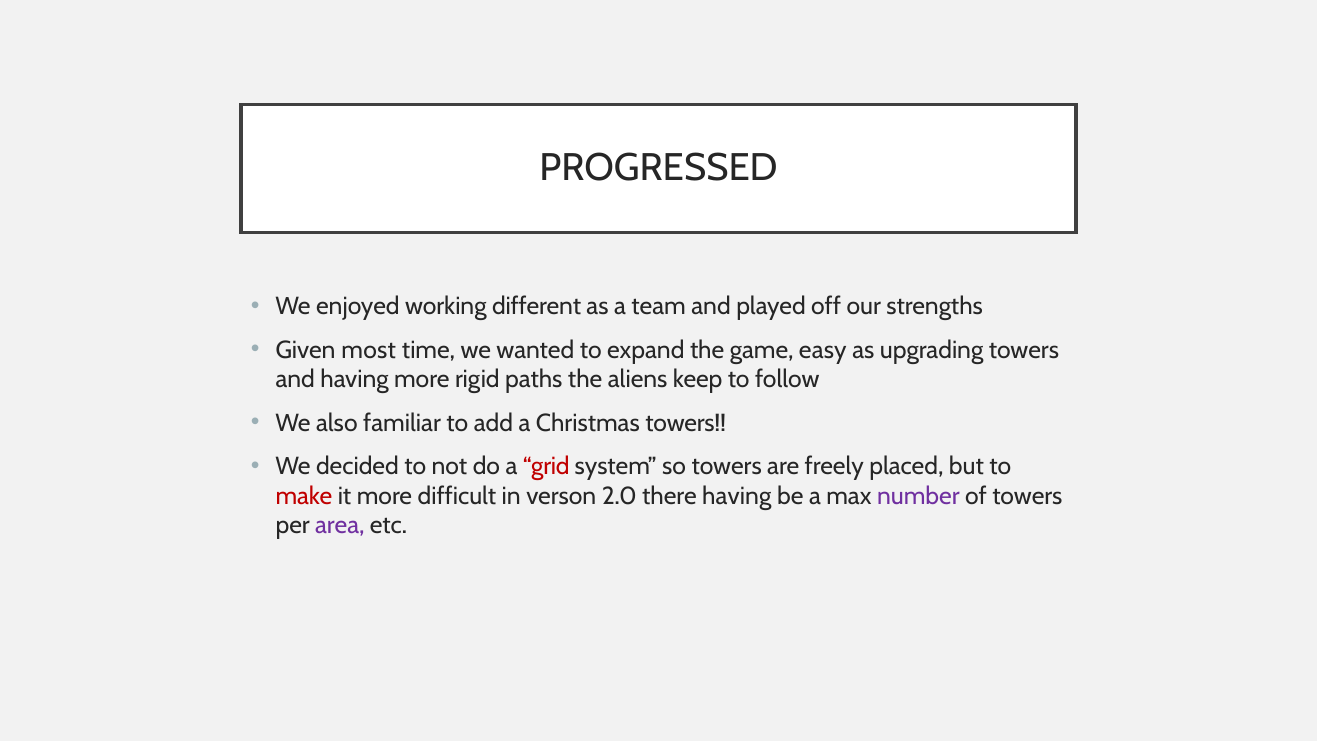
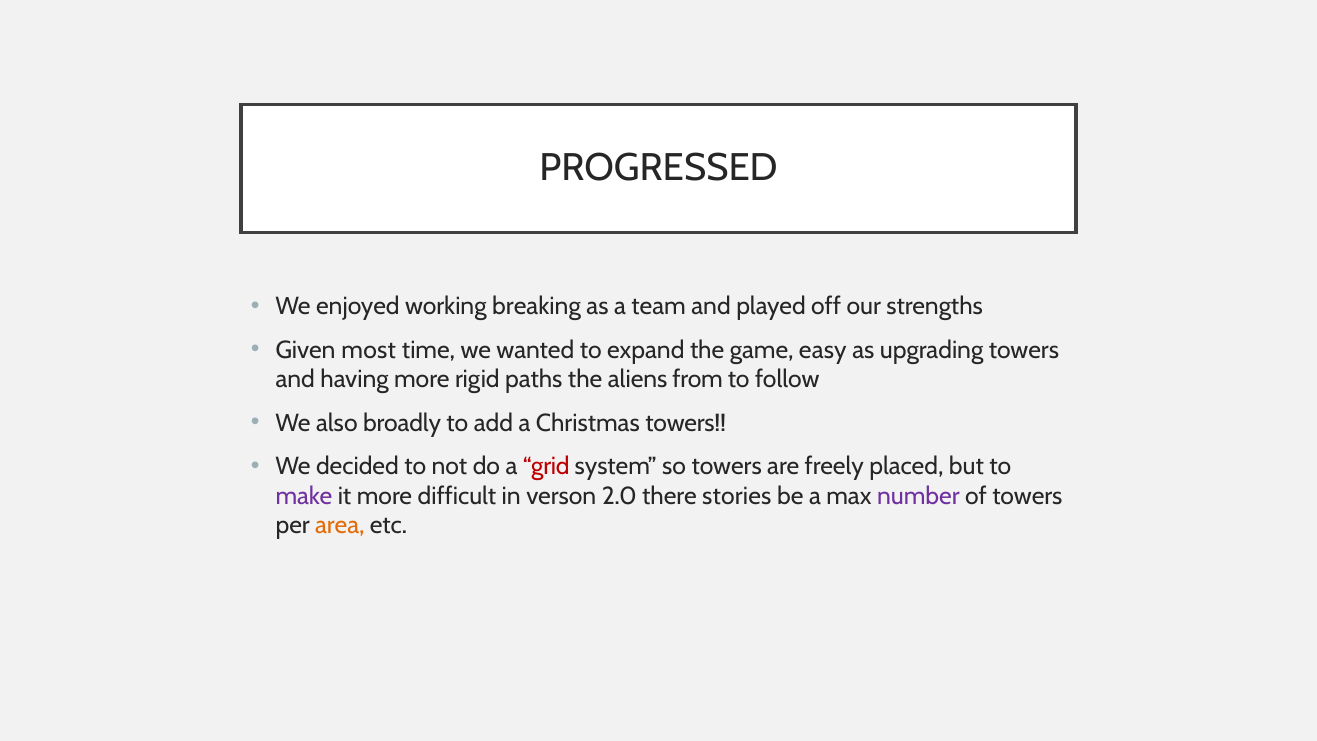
different: different -> breaking (537, 306)
keep: keep -> from (698, 379)
familiar: familiar -> broadly (402, 423)
make colour: red -> purple (304, 496)
there having: having -> stories (737, 496)
area colour: purple -> orange (340, 525)
